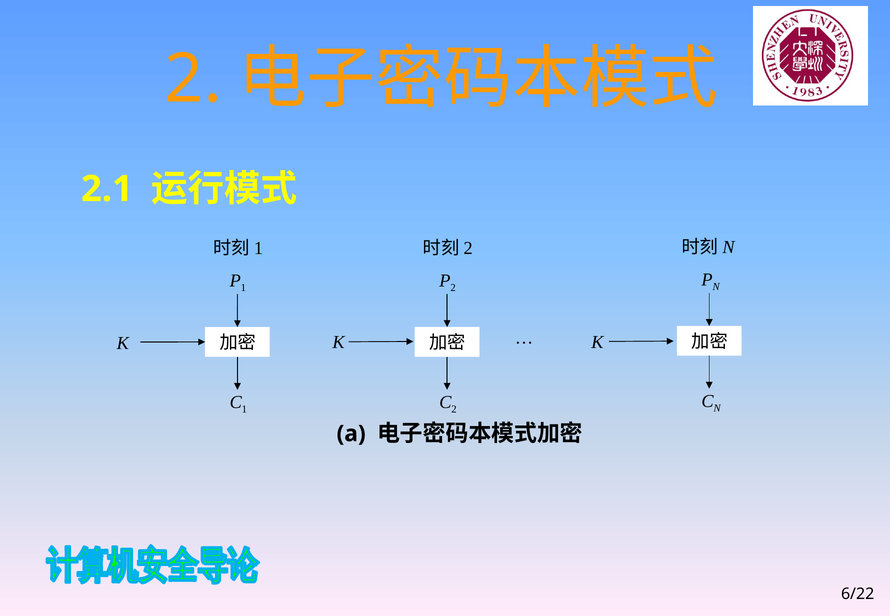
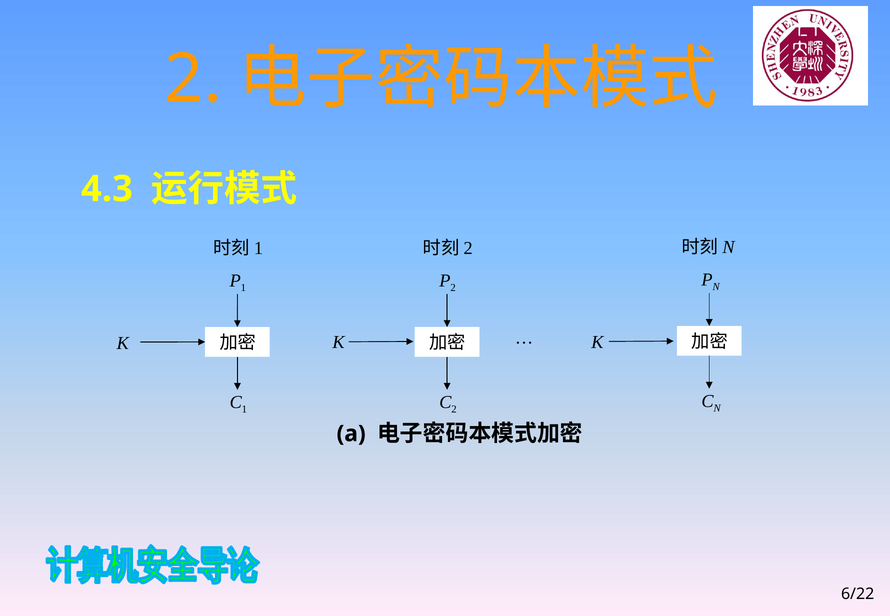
2.1: 2.1 -> 4.3 (107, 189)
